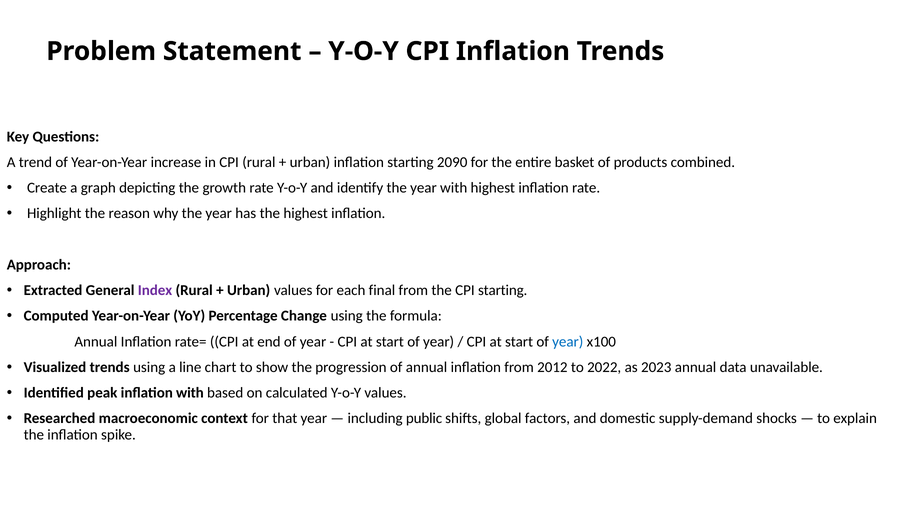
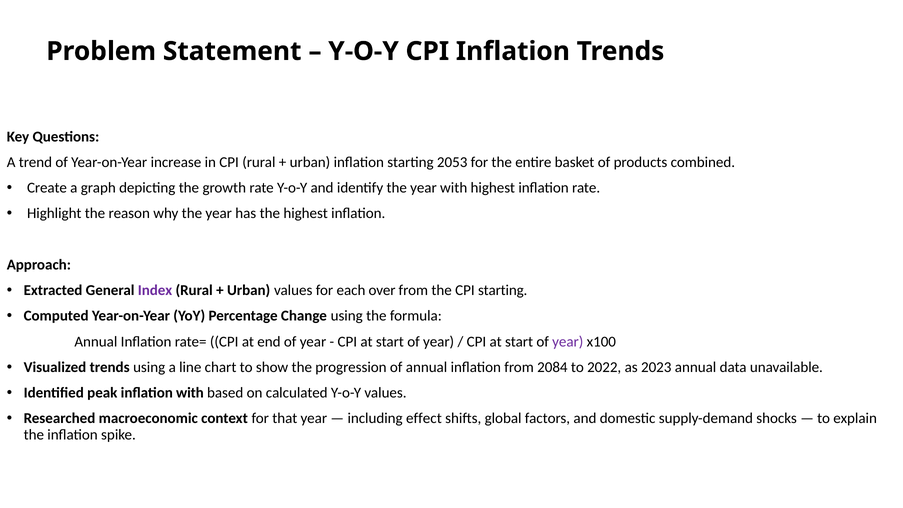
2090: 2090 -> 2053 (452, 162)
final: final -> over (382, 290)
year colour: blue -> purple (568, 342)
2012: 2012 -> 2084 (552, 367)
public: public -> effect (424, 418)
